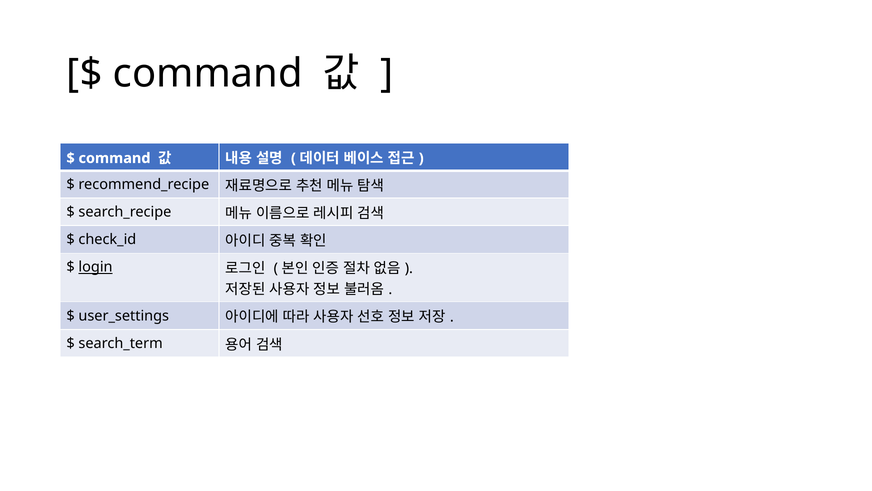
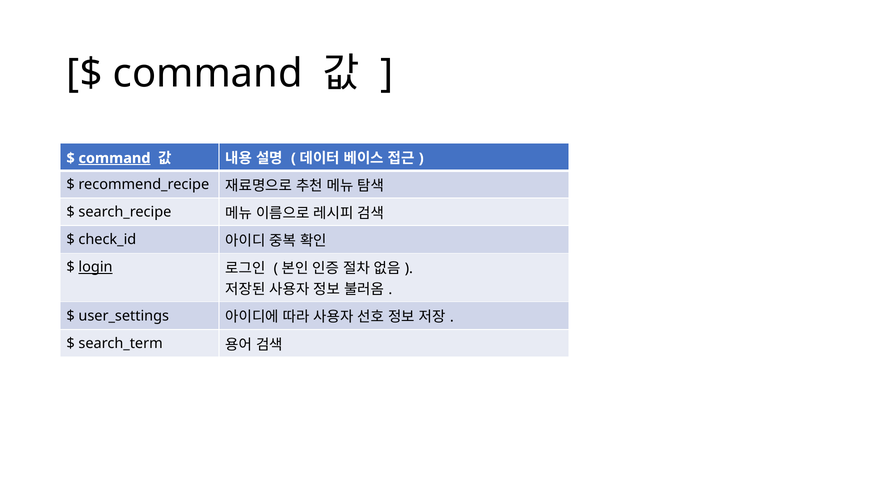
command underline: none -> present (114, 158)
